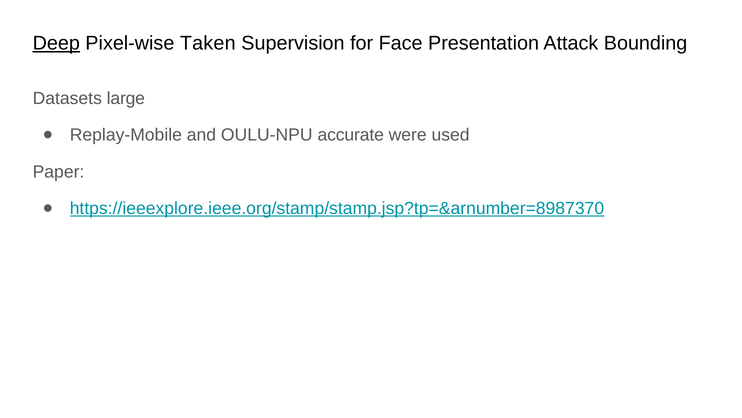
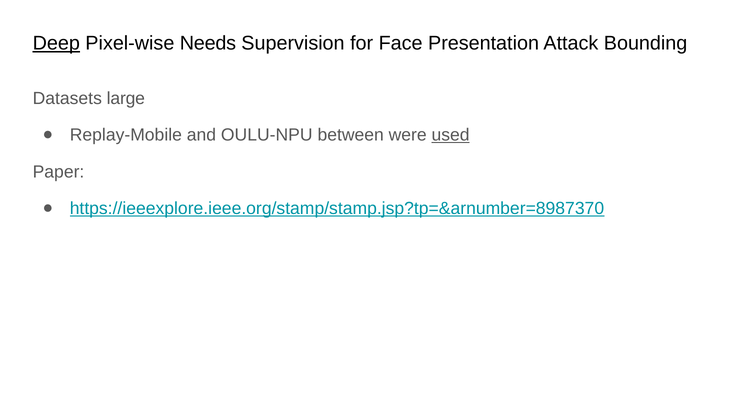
Taken: Taken -> Needs (208, 43)
accurate: accurate -> between (351, 135)
used underline: none -> present (451, 135)
